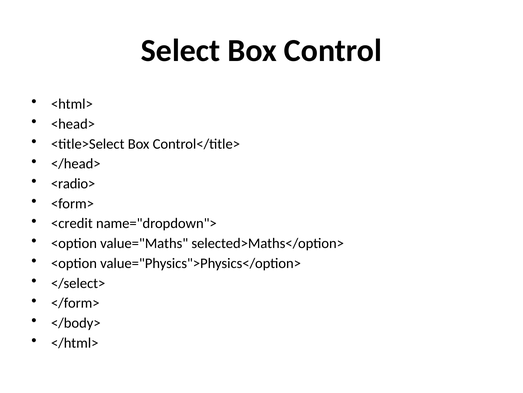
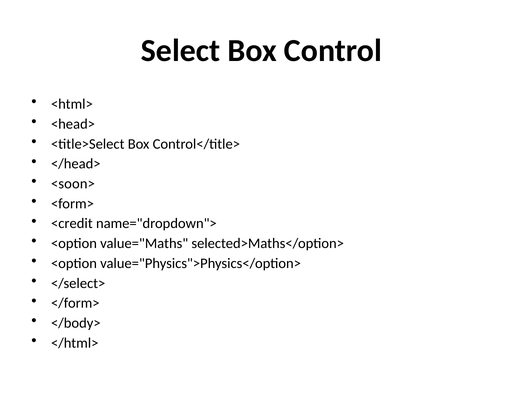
<radio>: <radio> -> <soon> (73, 183)
